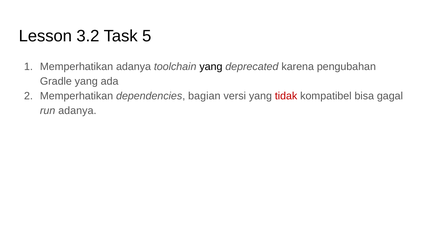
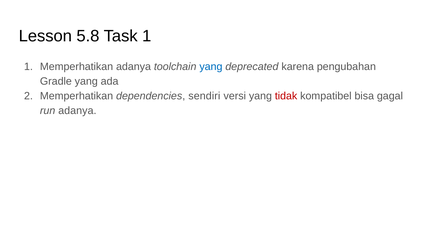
3.2: 3.2 -> 5.8 (88, 36)
Task 5: 5 -> 1 (147, 36)
yang colour: black -> blue (211, 67)
bagian: bagian -> sendiri (204, 96)
